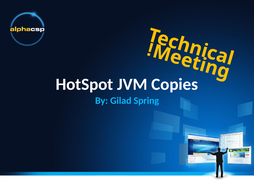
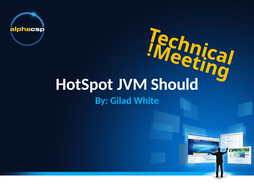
Copies: Copies -> Should (175, 85)
Spring: Spring -> White (146, 101)
